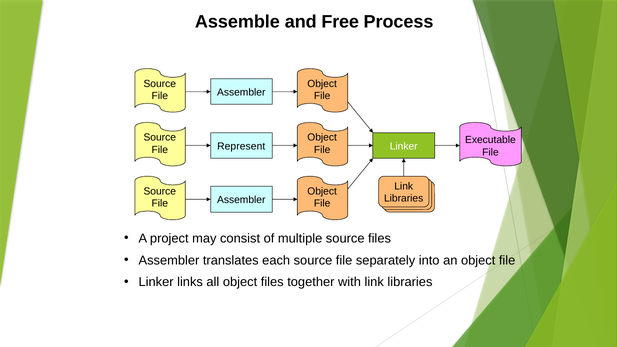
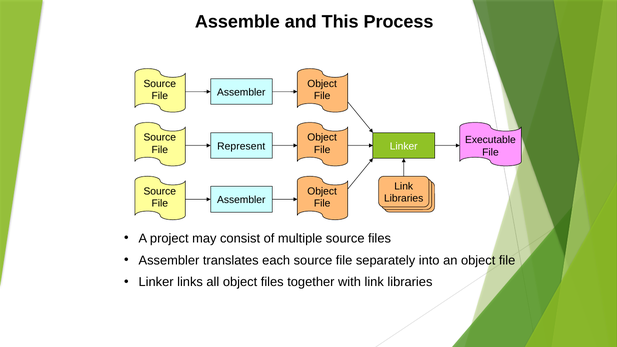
Free: Free -> This (340, 22)
